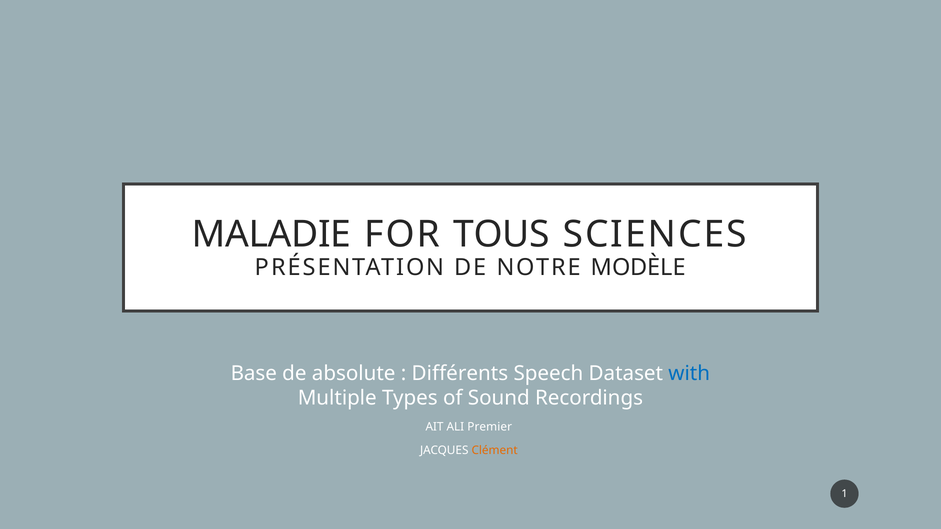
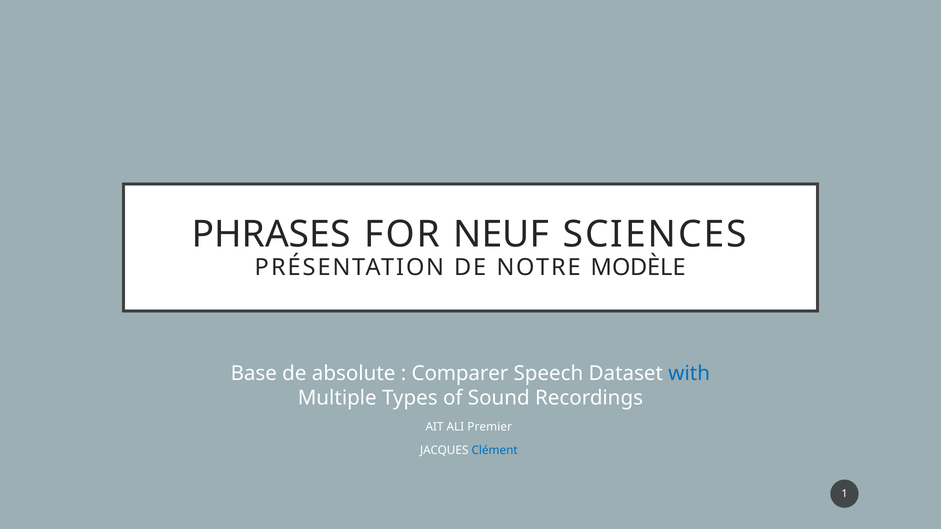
MALADIE: MALADIE -> PHRASES (271, 235)
TOUS: TOUS -> NEUF (501, 235)
Différents: Différents -> Comparer (460, 374)
Clément colour: orange -> blue (495, 451)
